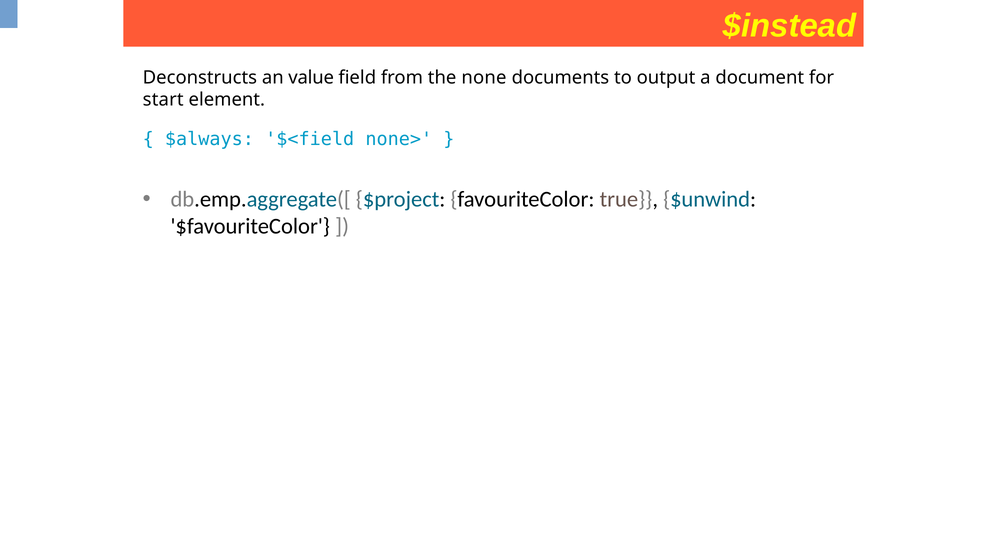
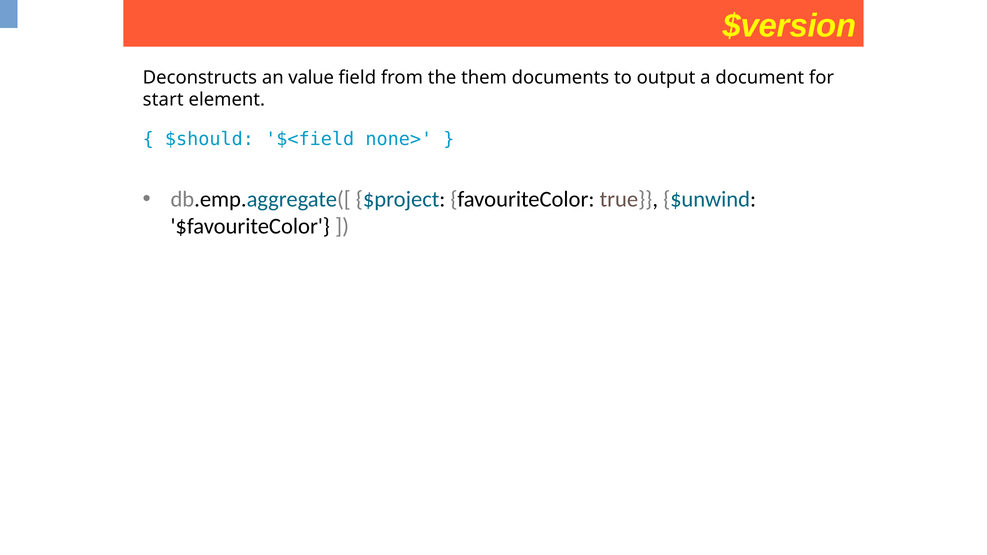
$instead: $instead -> $version (790, 26)
none: none -> them (484, 78)
$always: $always -> $should (209, 139)
